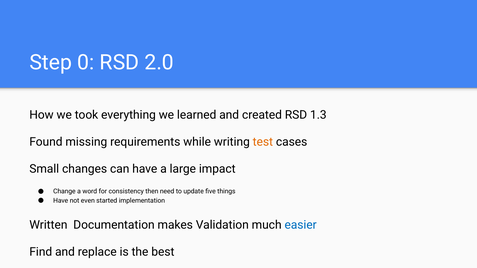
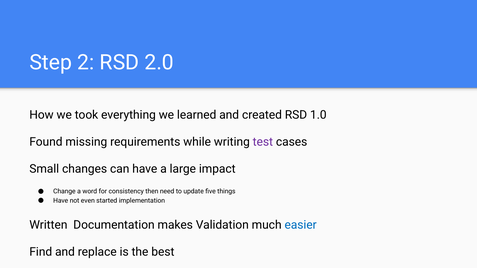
0: 0 -> 2 (86, 63)
1.3: 1.3 -> 1.0 (318, 115)
test colour: orange -> purple (263, 142)
